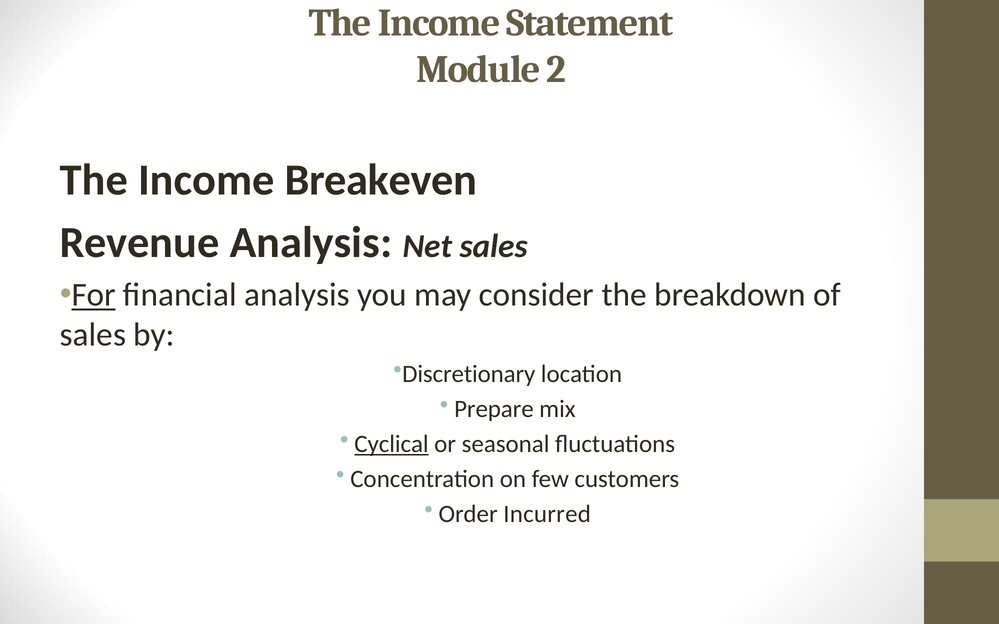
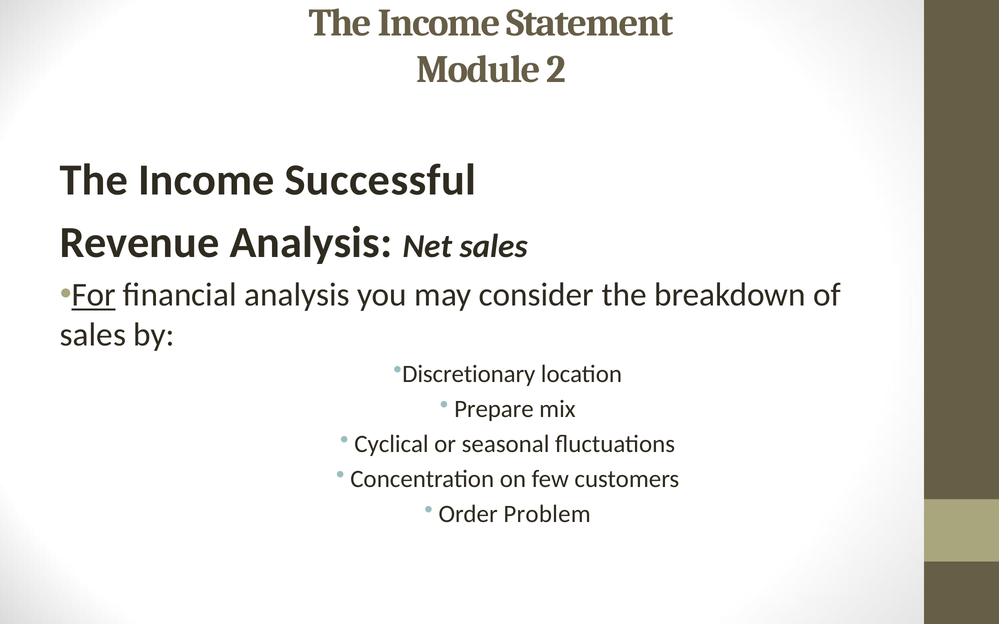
Breakeven: Breakeven -> Successful (380, 180)
Cyclical underline: present -> none (392, 444)
Incurred: Incurred -> Problem (547, 514)
